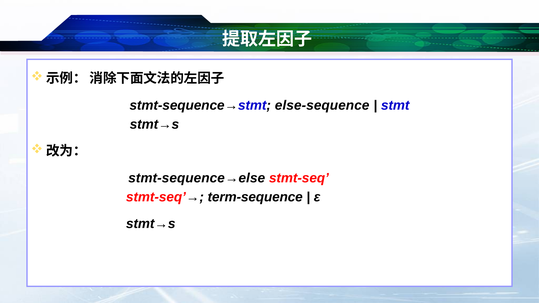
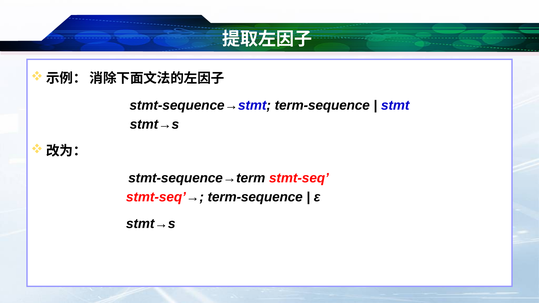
stmt-sequence→stmt else-sequence: else-sequence -> term-sequence (322, 105)
stmt-sequence→else: stmt-sequence→else -> stmt-sequence→term (197, 178)
